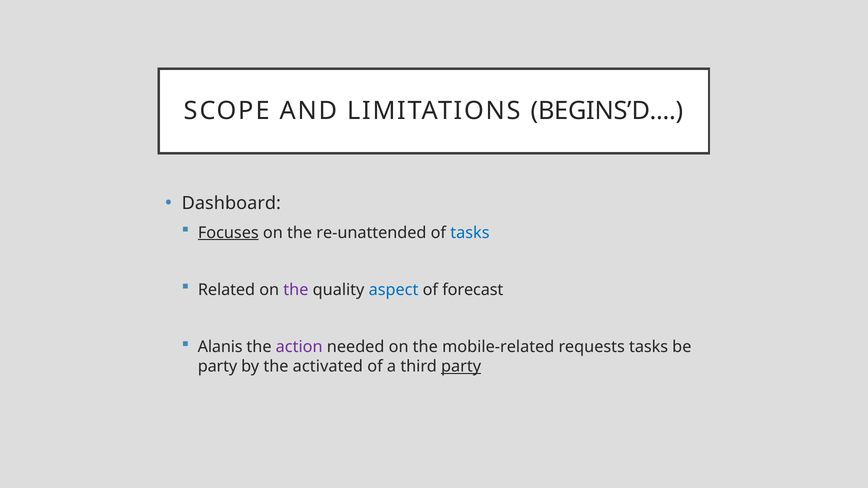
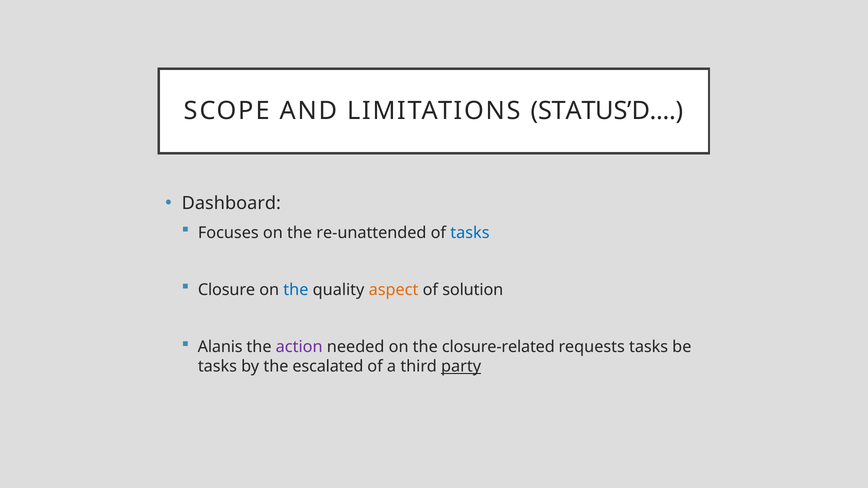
BEGINS’D: BEGINS’D -> STATUS’D (607, 111)
Focuses underline: present -> none (228, 233)
Related: Related -> Closure (227, 290)
the colour: purple -> blue (296, 290)
aspect colour: blue -> orange (394, 290)
forecast: forecast -> solution (473, 290)
mobile-related: mobile-related -> closure-related (498, 347)
party: party -> tasks (217, 367)
activated: activated -> escalated (328, 367)
